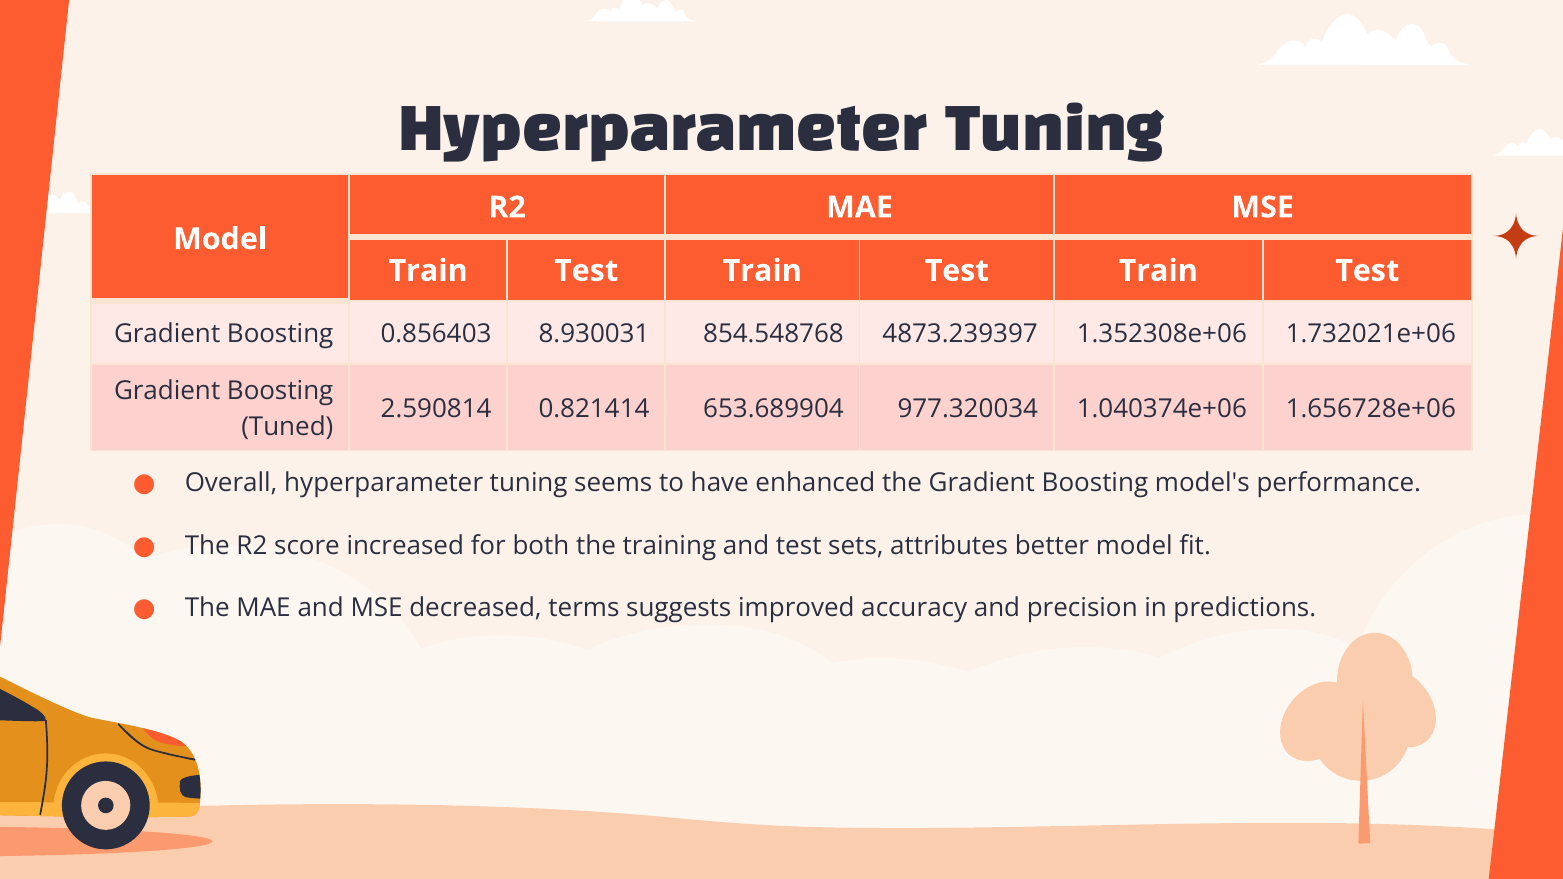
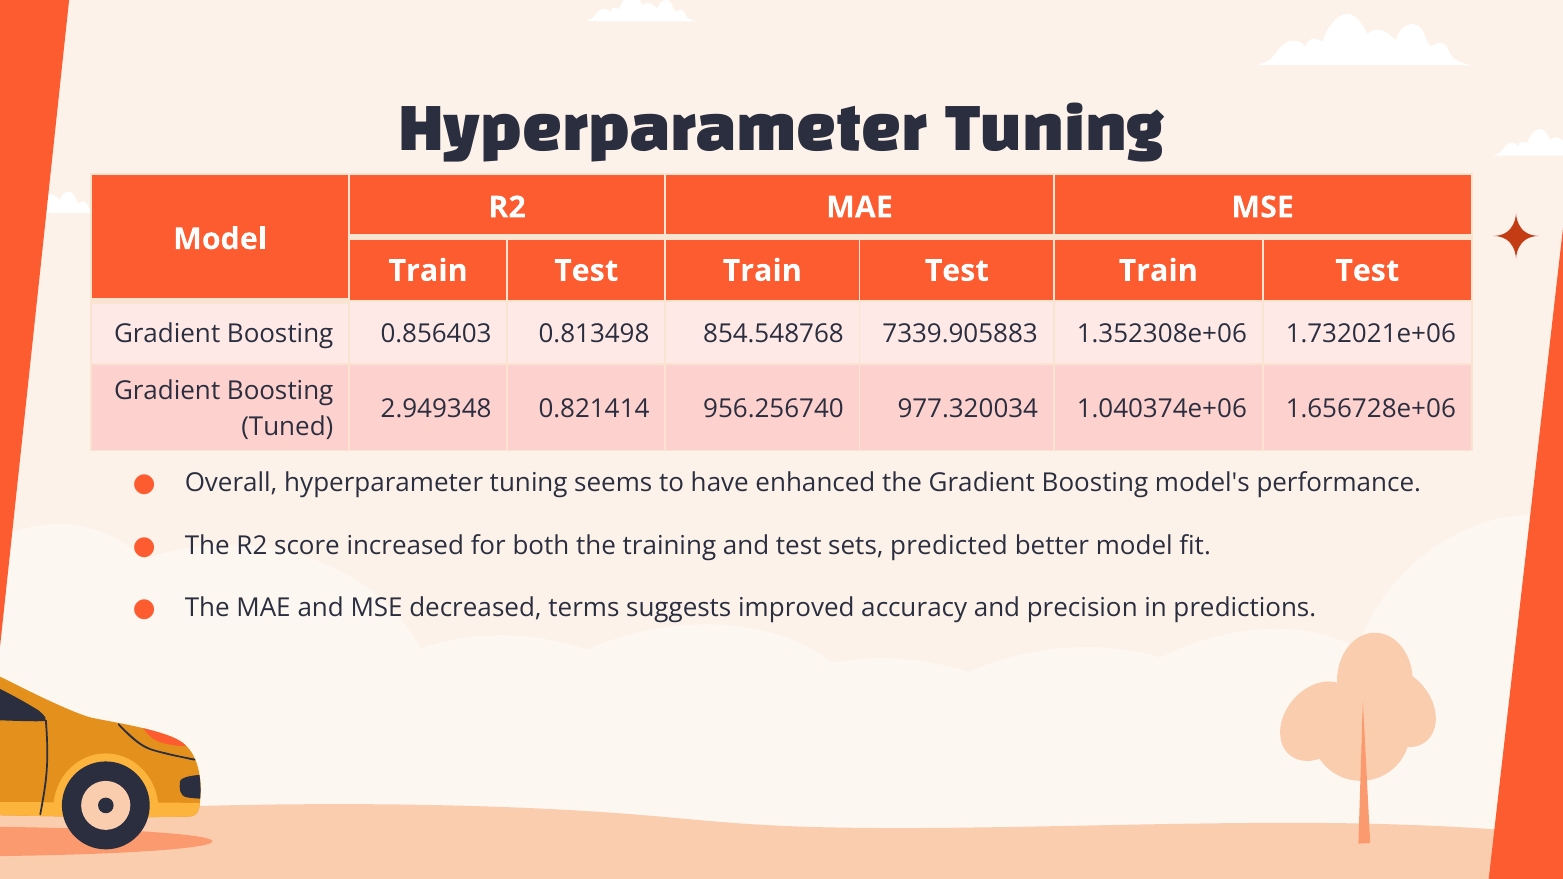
8.930031: 8.930031 -> 0.813498 (594, 334)
4873.239397: 4873.239397 -> 7339.905883 (960, 334)
2.590814: 2.590814 -> 2.949348 (436, 409)
653.689904: 653.689904 -> 956.256740 (773, 409)
attributes: attributes -> predicted (949, 546)
